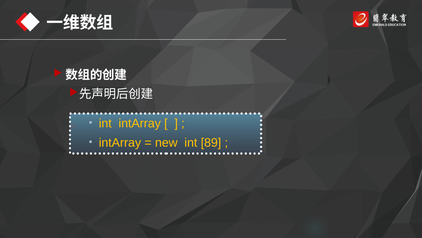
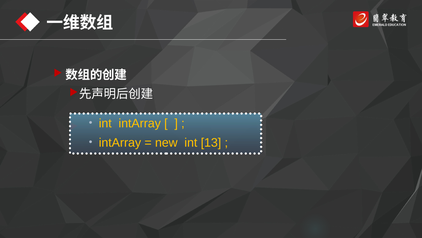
89: 89 -> 13 (211, 142)
